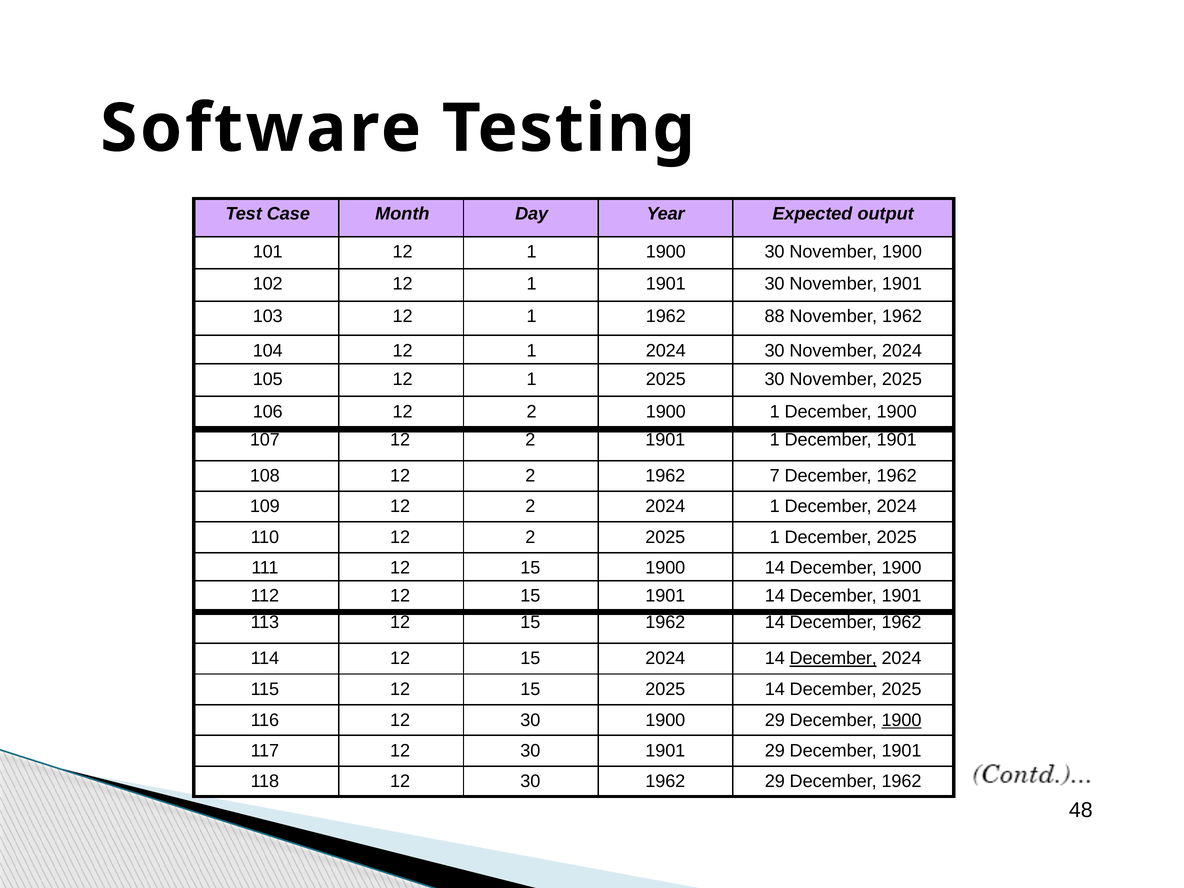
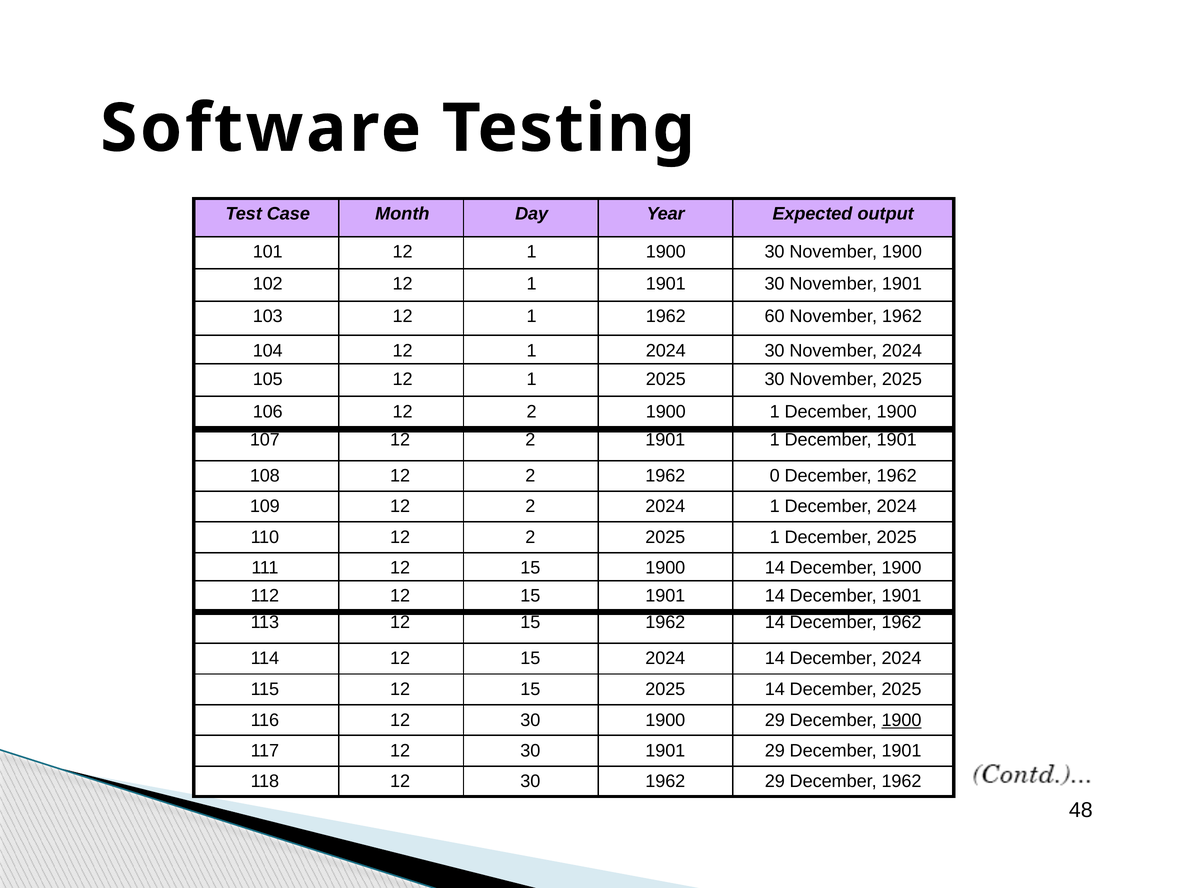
88: 88 -> 60 (775, 316)
7: 7 -> 0 (775, 476)
December underline: present -> none (833, 658)
